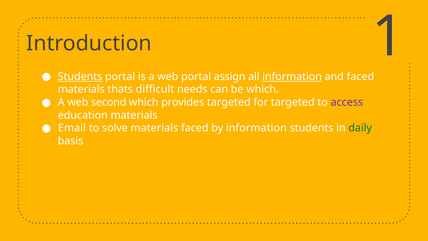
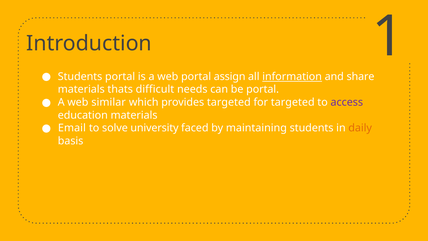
Students underline: present -> none (80, 77)
and faced: faced -> share (360, 77)
be which: which -> portal (263, 89)
second: second -> similar (109, 102)
solve materials: materials -> university (155, 128)
by information: information -> maintaining (256, 128)
daily colour: green -> orange (360, 128)
